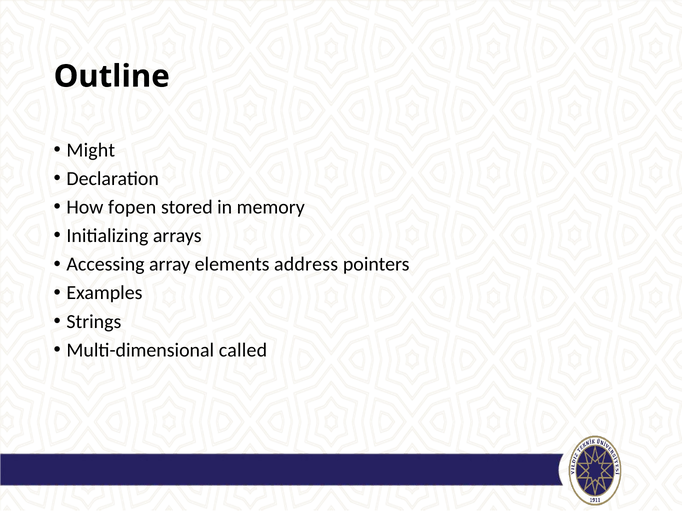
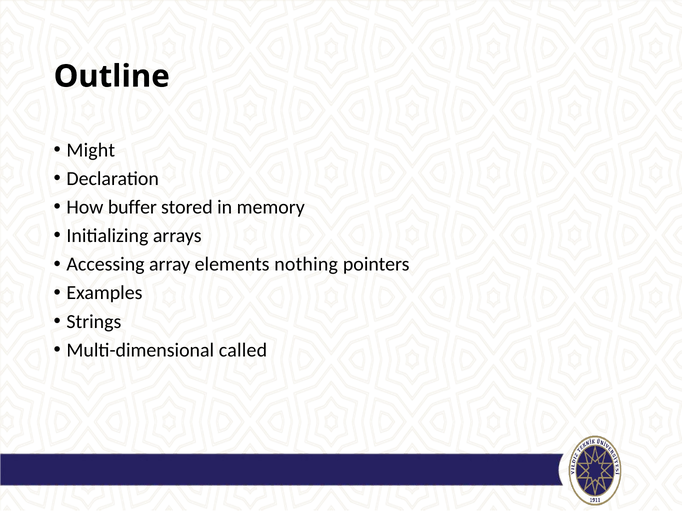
fopen: fopen -> buffer (132, 207)
address: address -> nothing (306, 265)
